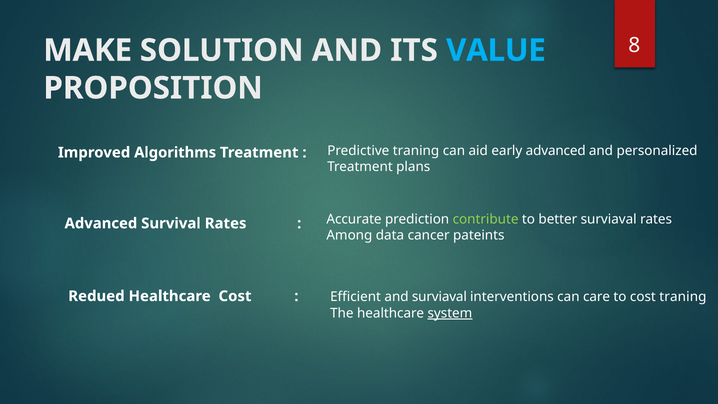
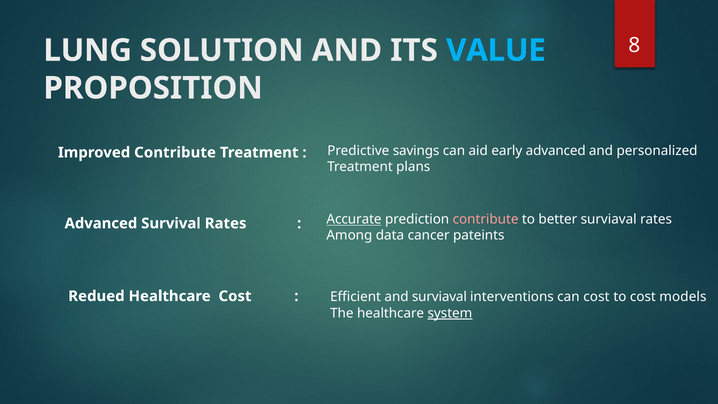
MAKE: MAKE -> LUNG (88, 50)
Improved Algorithms: Algorithms -> Contribute (175, 152)
Predictive traning: traning -> savings (416, 151)
Accurate underline: none -> present (354, 219)
contribute colour: light green -> pink (486, 219)
can care: care -> cost (596, 297)
cost traning: traning -> models (683, 297)
